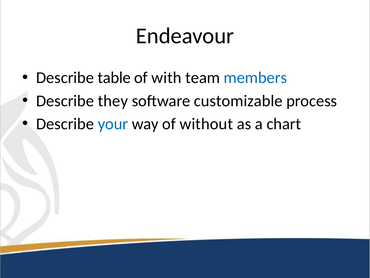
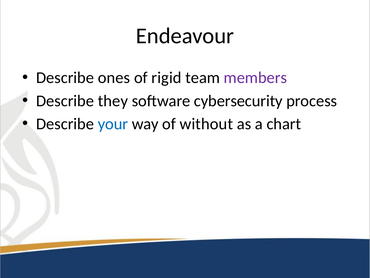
table: table -> ones (114, 78)
with: with -> rigid (167, 78)
members colour: blue -> purple (255, 78)
customizable: customizable -> cybersecurity (238, 101)
